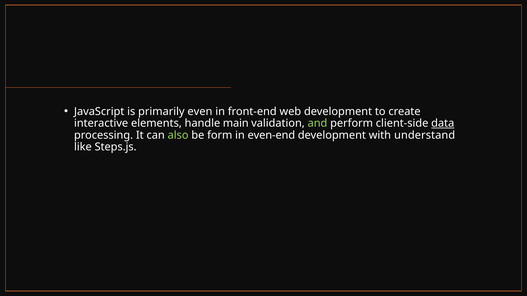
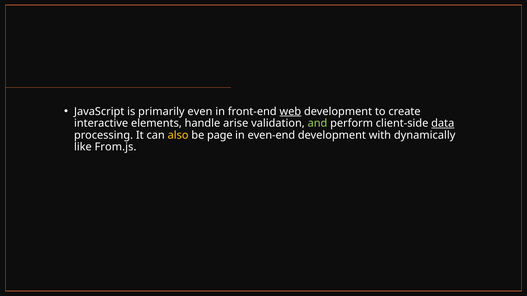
web underline: none -> present (290, 112)
main: main -> arise (236, 123)
also colour: light green -> yellow (178, 135)
form: form -> page (220, 135)
understand: understand -> dynamically (425, 135)
Steps.js: Steps.js -> From.js (116, 147)
